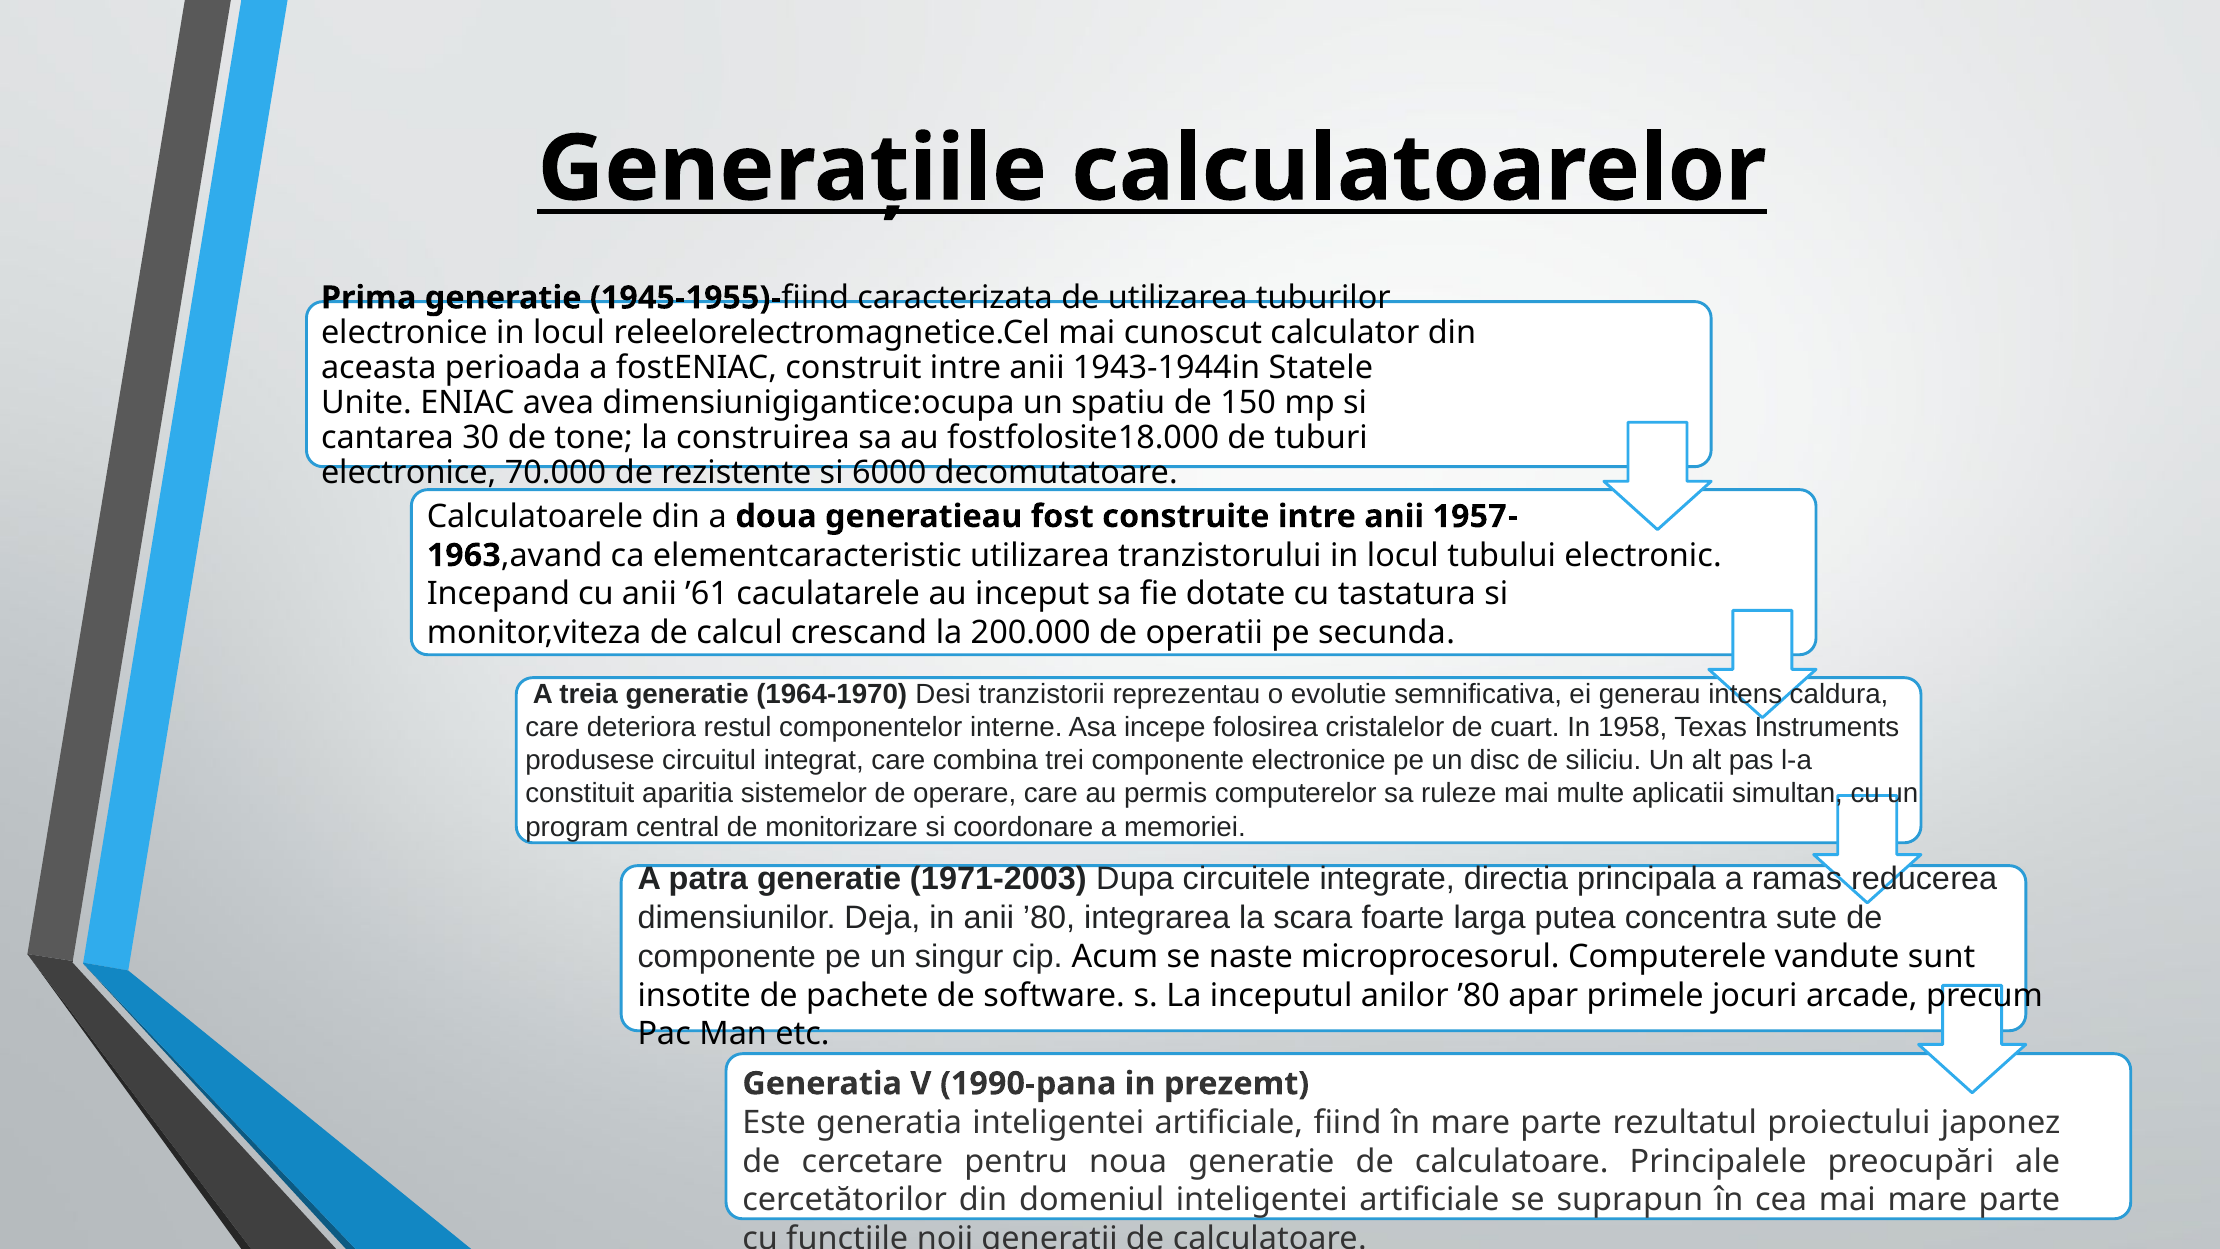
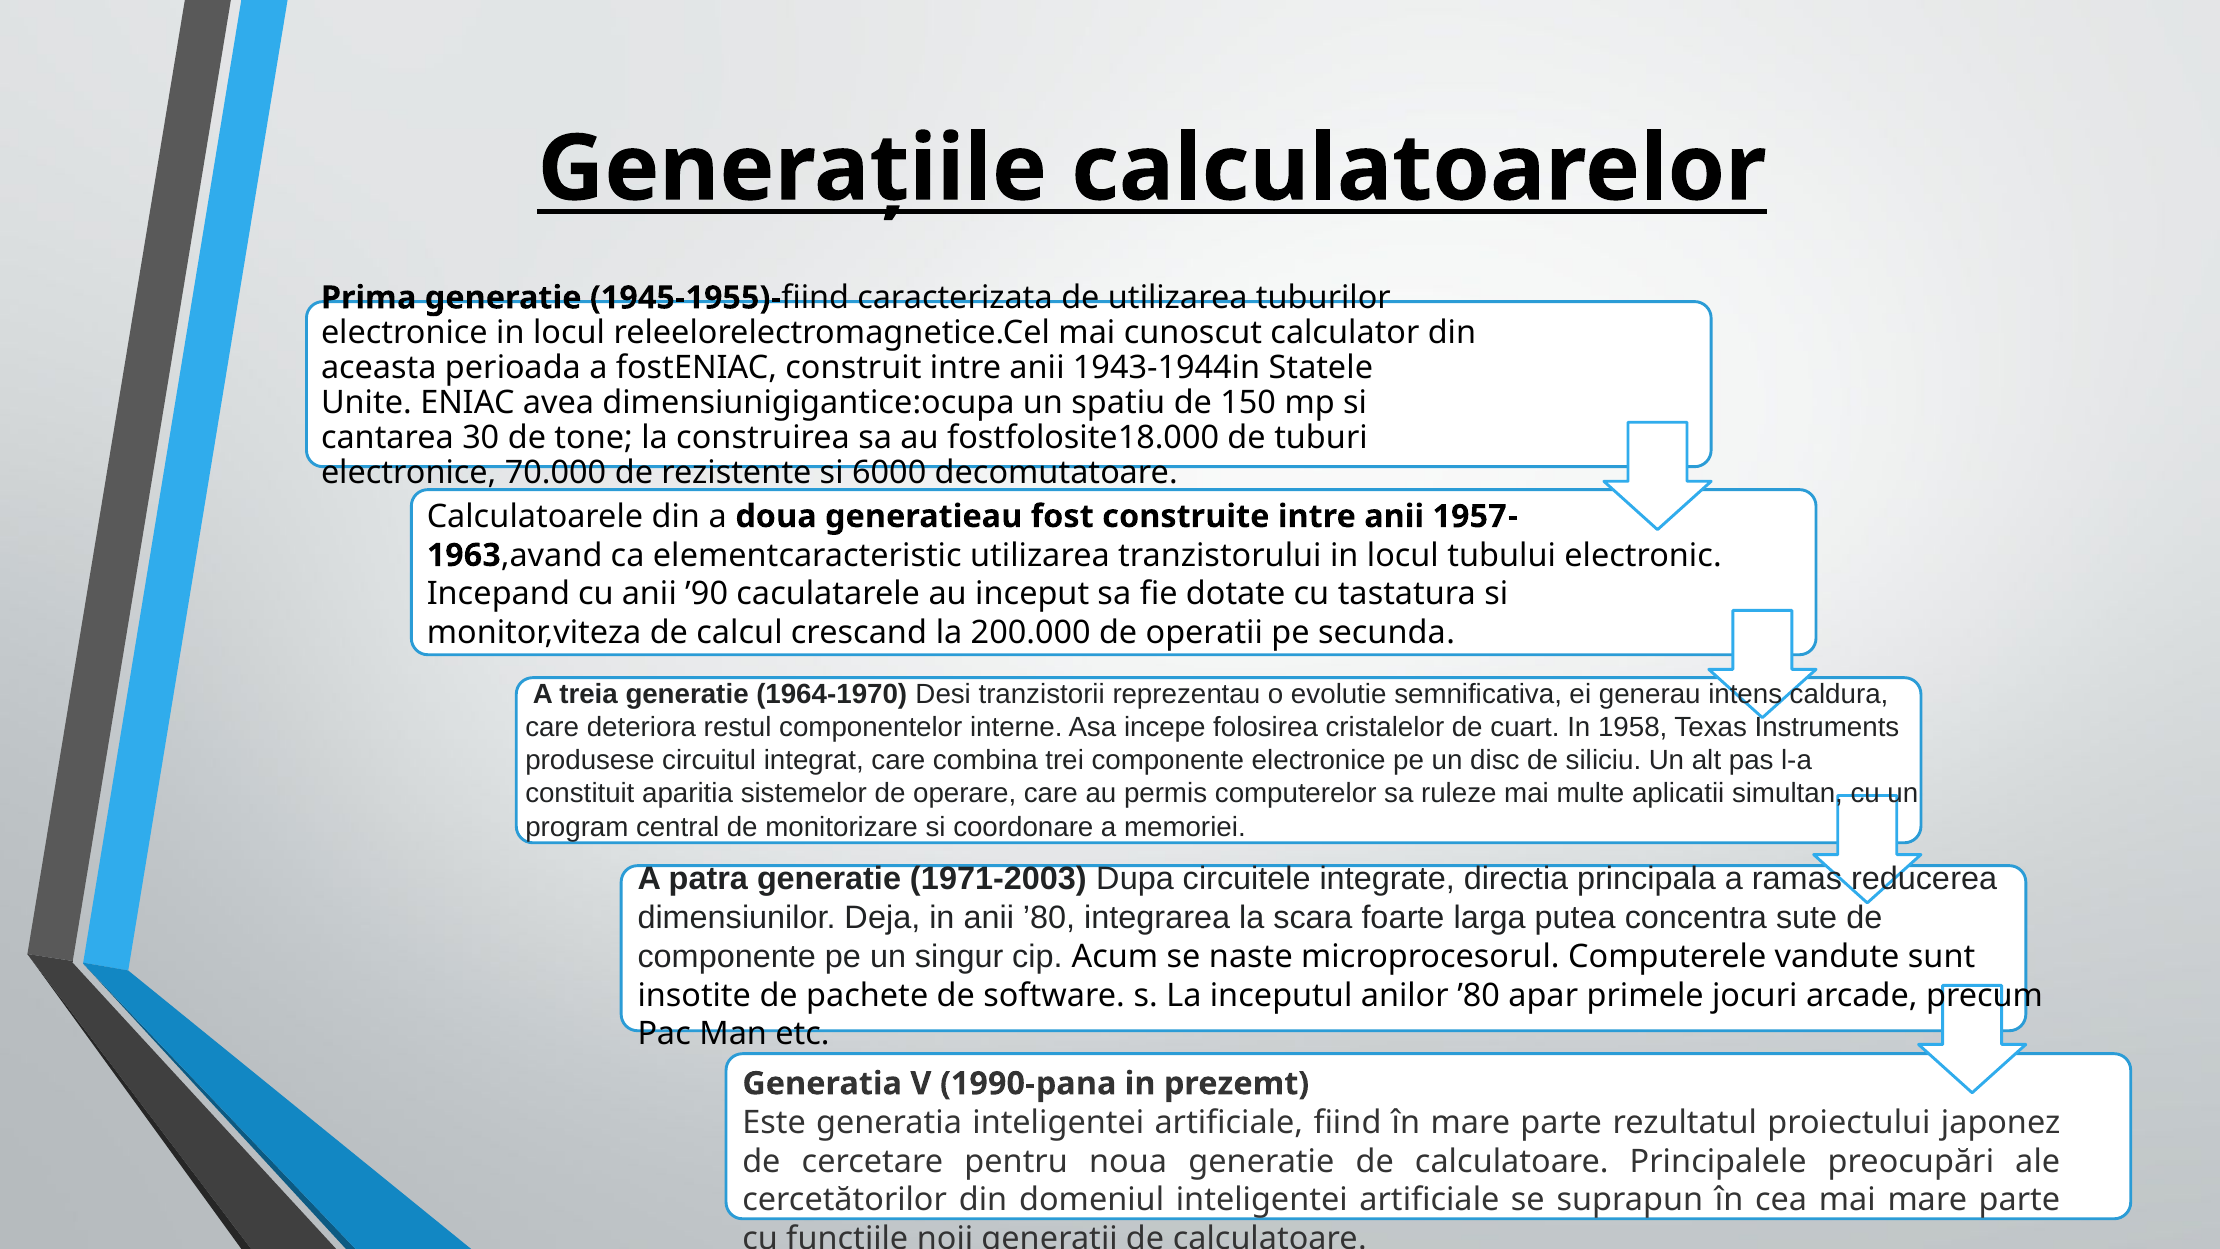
’61: ’61 -> ’90 (707, 594)
